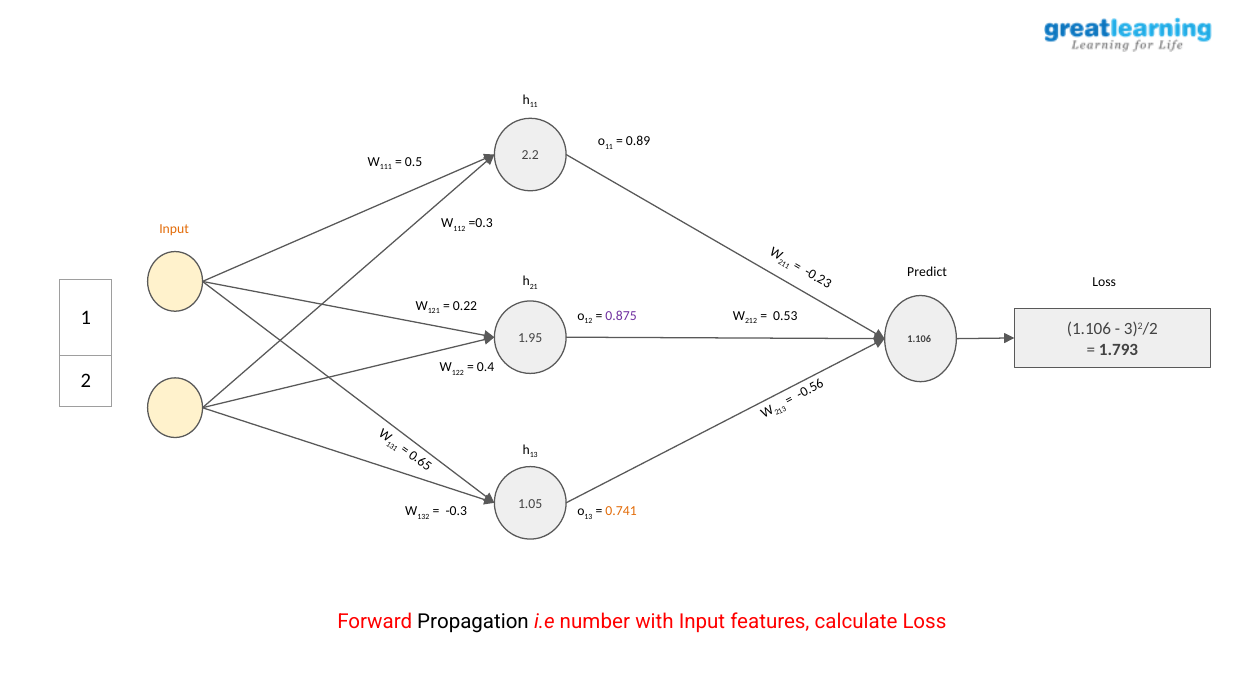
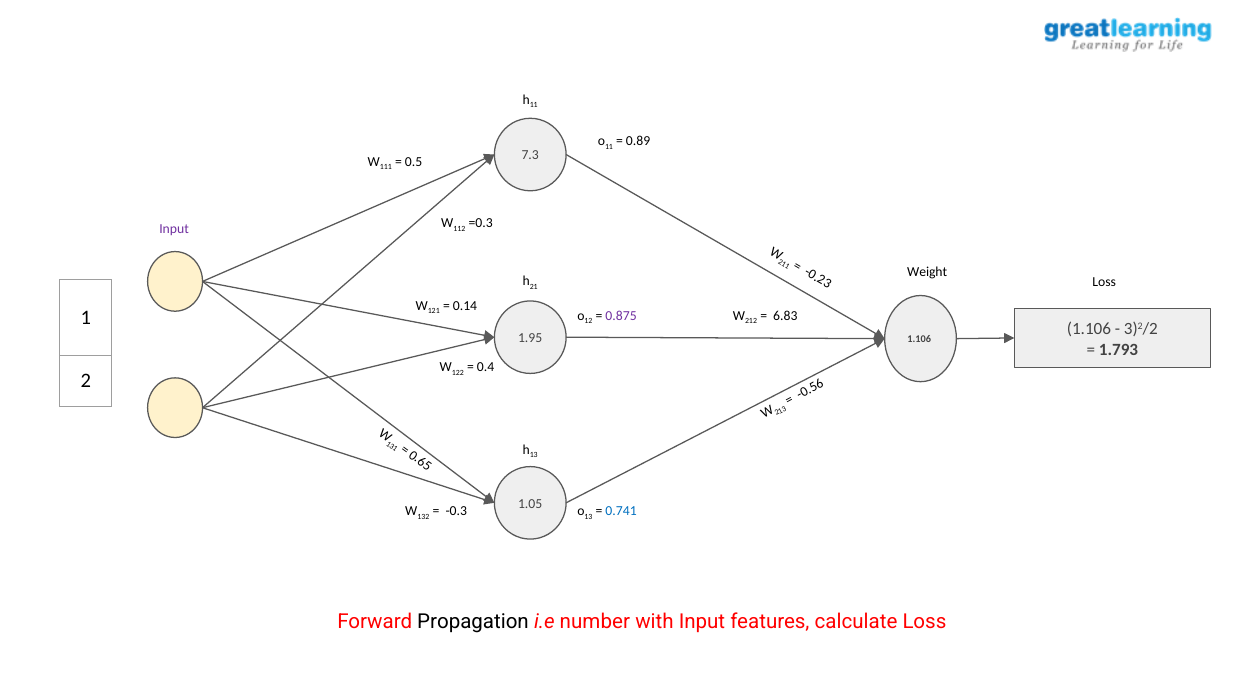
2.2: 2.2 -> 7.3 (530, 156)
Input colour: orange -> purple (174, 229)
Predict: Predict -> Weight (927, 272)
0.22: 0.22 -> 0.14 (465, 306)
0.53: 0.53 -> 6.83 (785, 316)
0.741 colour: orange -> blue (621, 511)
